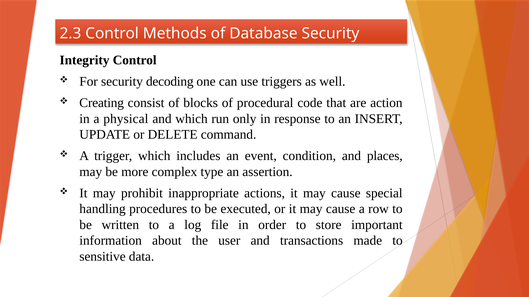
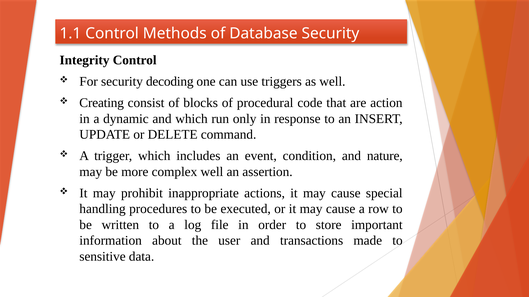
2.3: 2.3 -> 1.1 (70, 33)
physical: physical -> dynamic (126, 119)
places: places -> nature (385, 156)
complex type: type -> well (212, 172)
